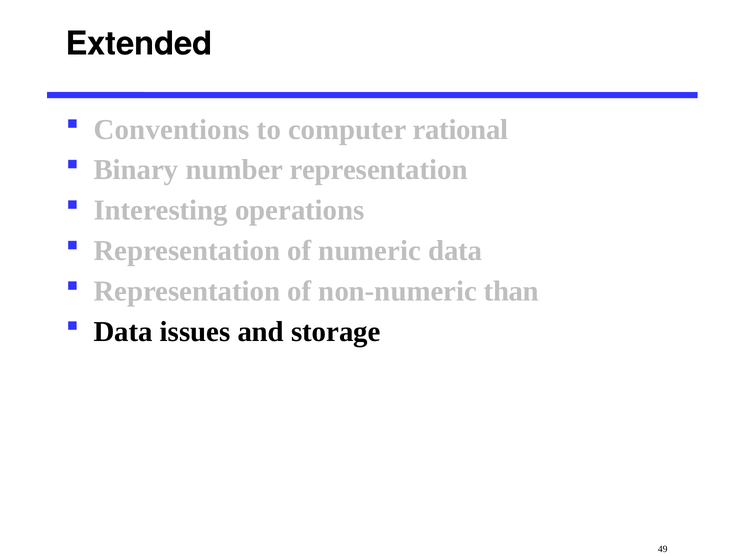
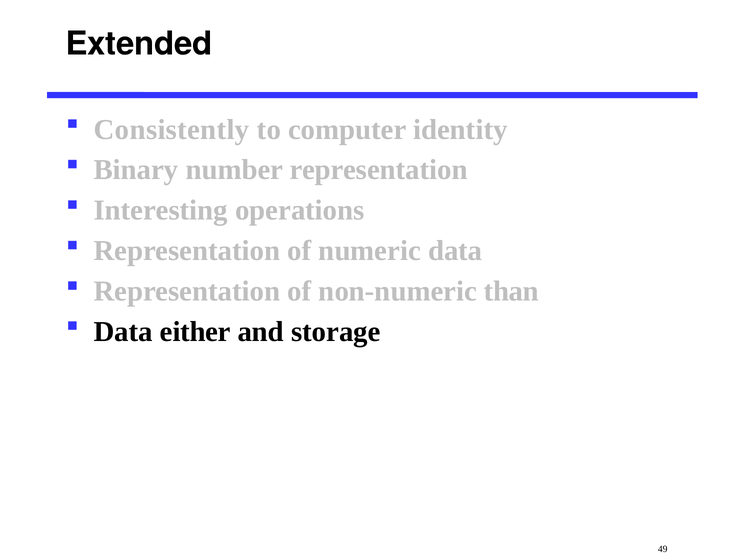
Conventions: Conventions -> Consistently (172, 130)
rational: rational -> identity (460, 130)
issues: issues -> either (195, 332)
